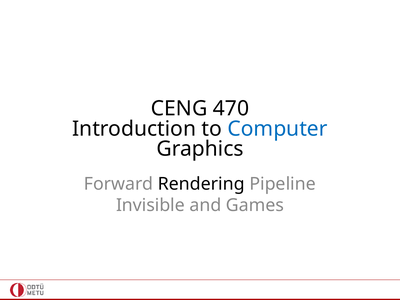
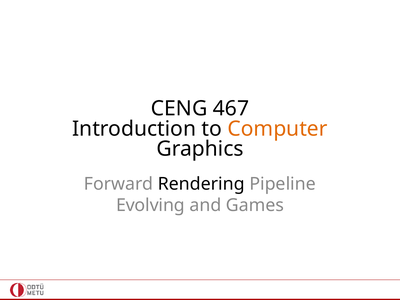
470: 470 -> 467 (231, 108)
Computer colour: blue -> orange (278, 129)
Invisible: Invisible -> Evolving (150, 205)
